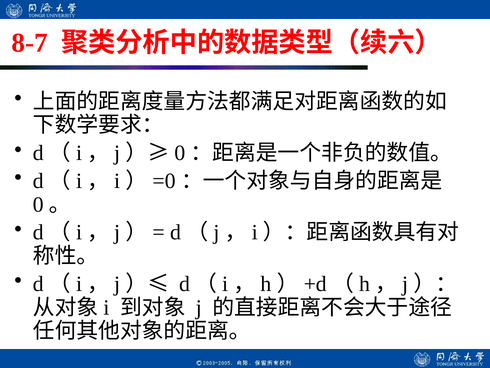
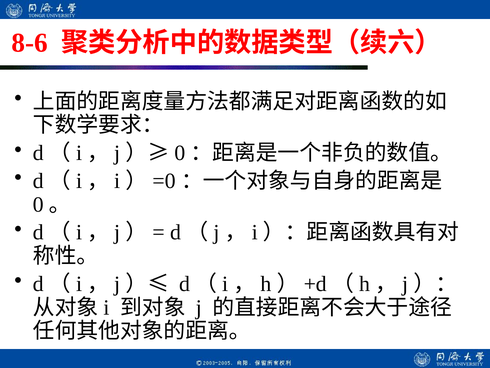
8-7: 8-7 -> 8-6 (30, 43)
